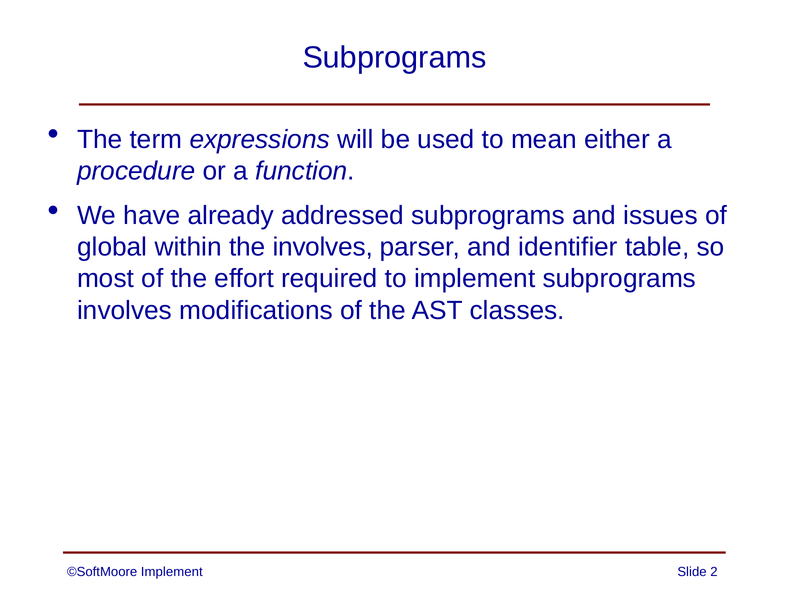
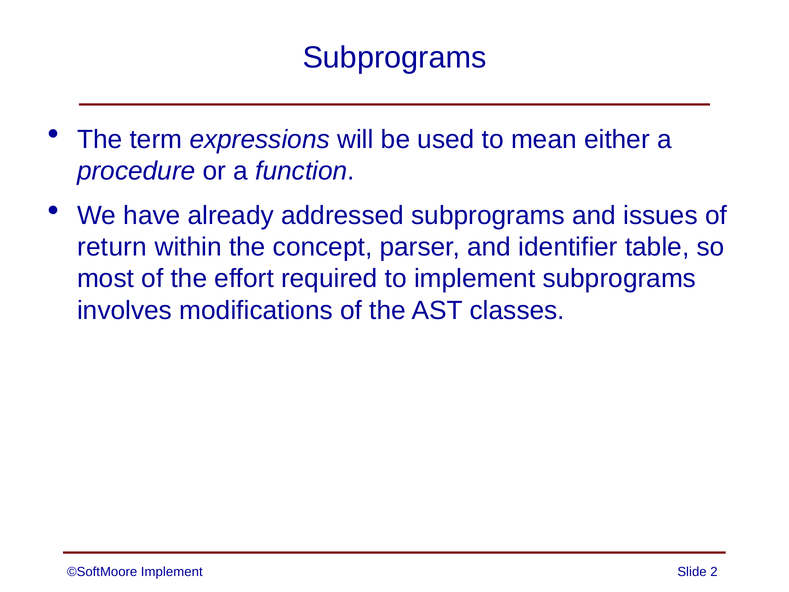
global: global -> return (112, 247)
the involves: involves -> concept (323, 247)
